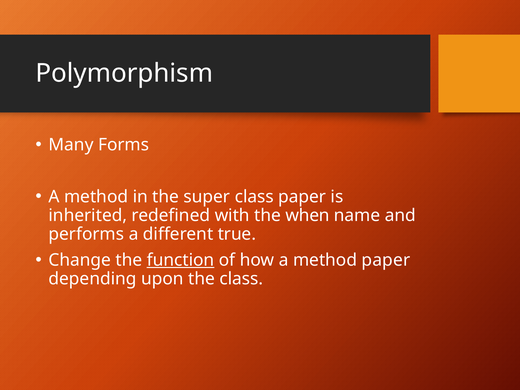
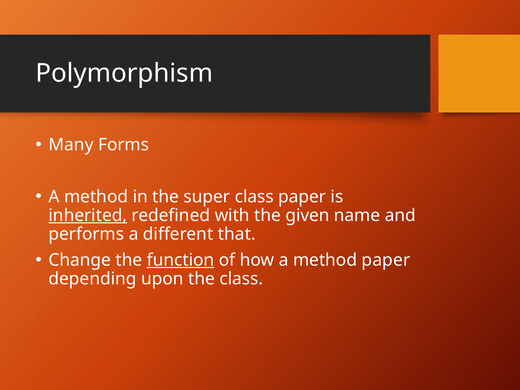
inherited underline: none -> present (88, 215)
when: when -> given (307, 215)
true: true -> that (237, 234)
